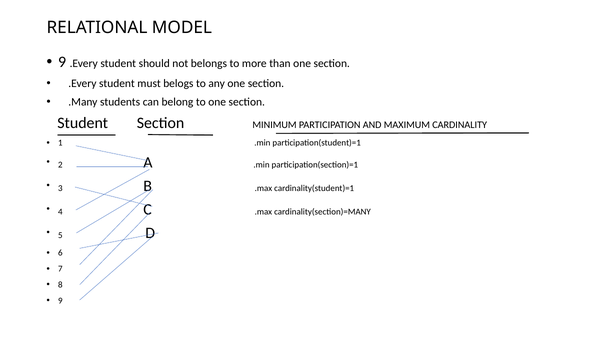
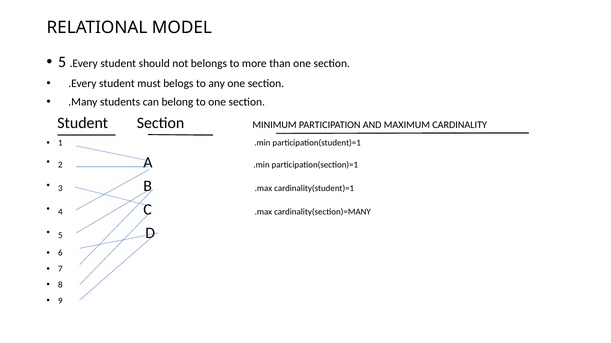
9: 9 -> 5 (62, 62)
